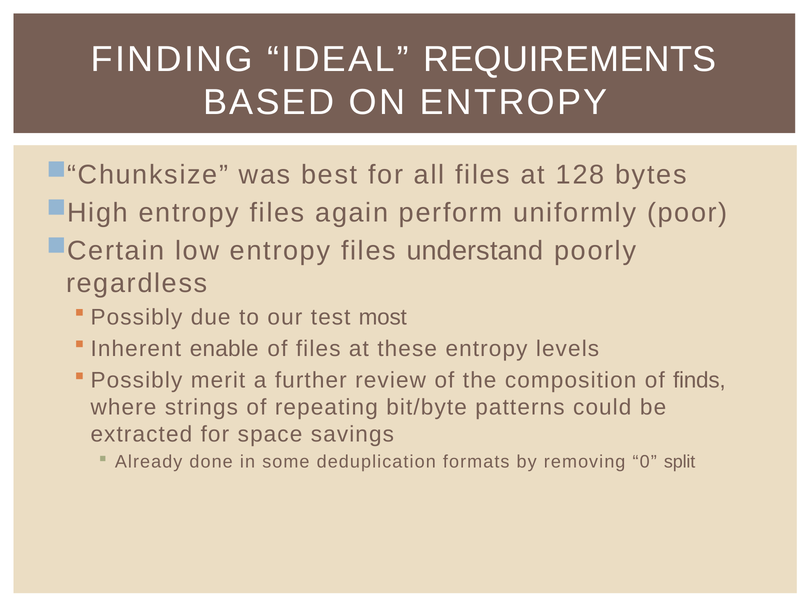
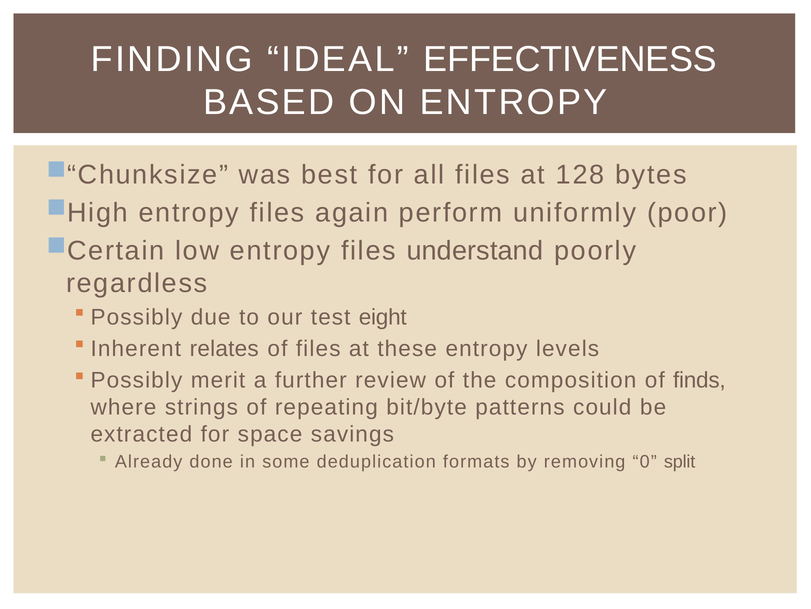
REQUIREMENTS: REQUIREMENTS -> EFFECTIVENESS (570, 59)
most: most -> eight (383, 317)
enable: enable -> relates (224, 348)
